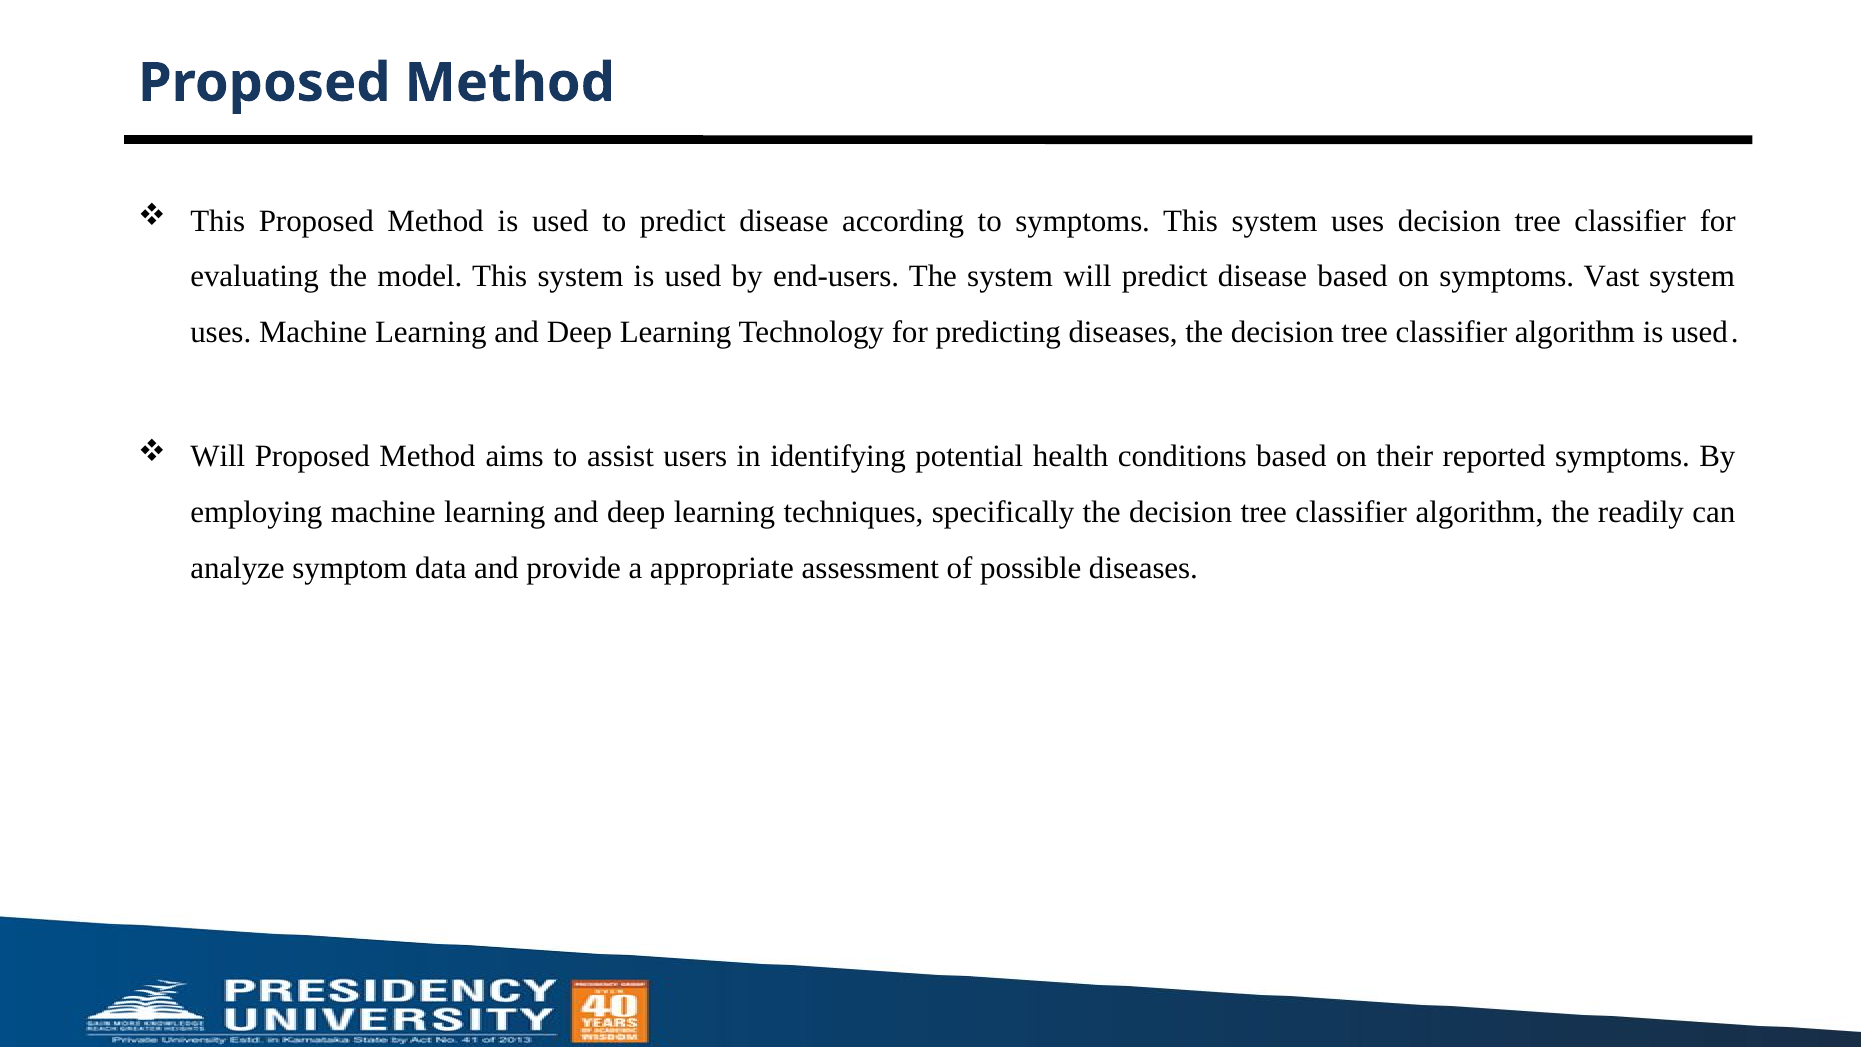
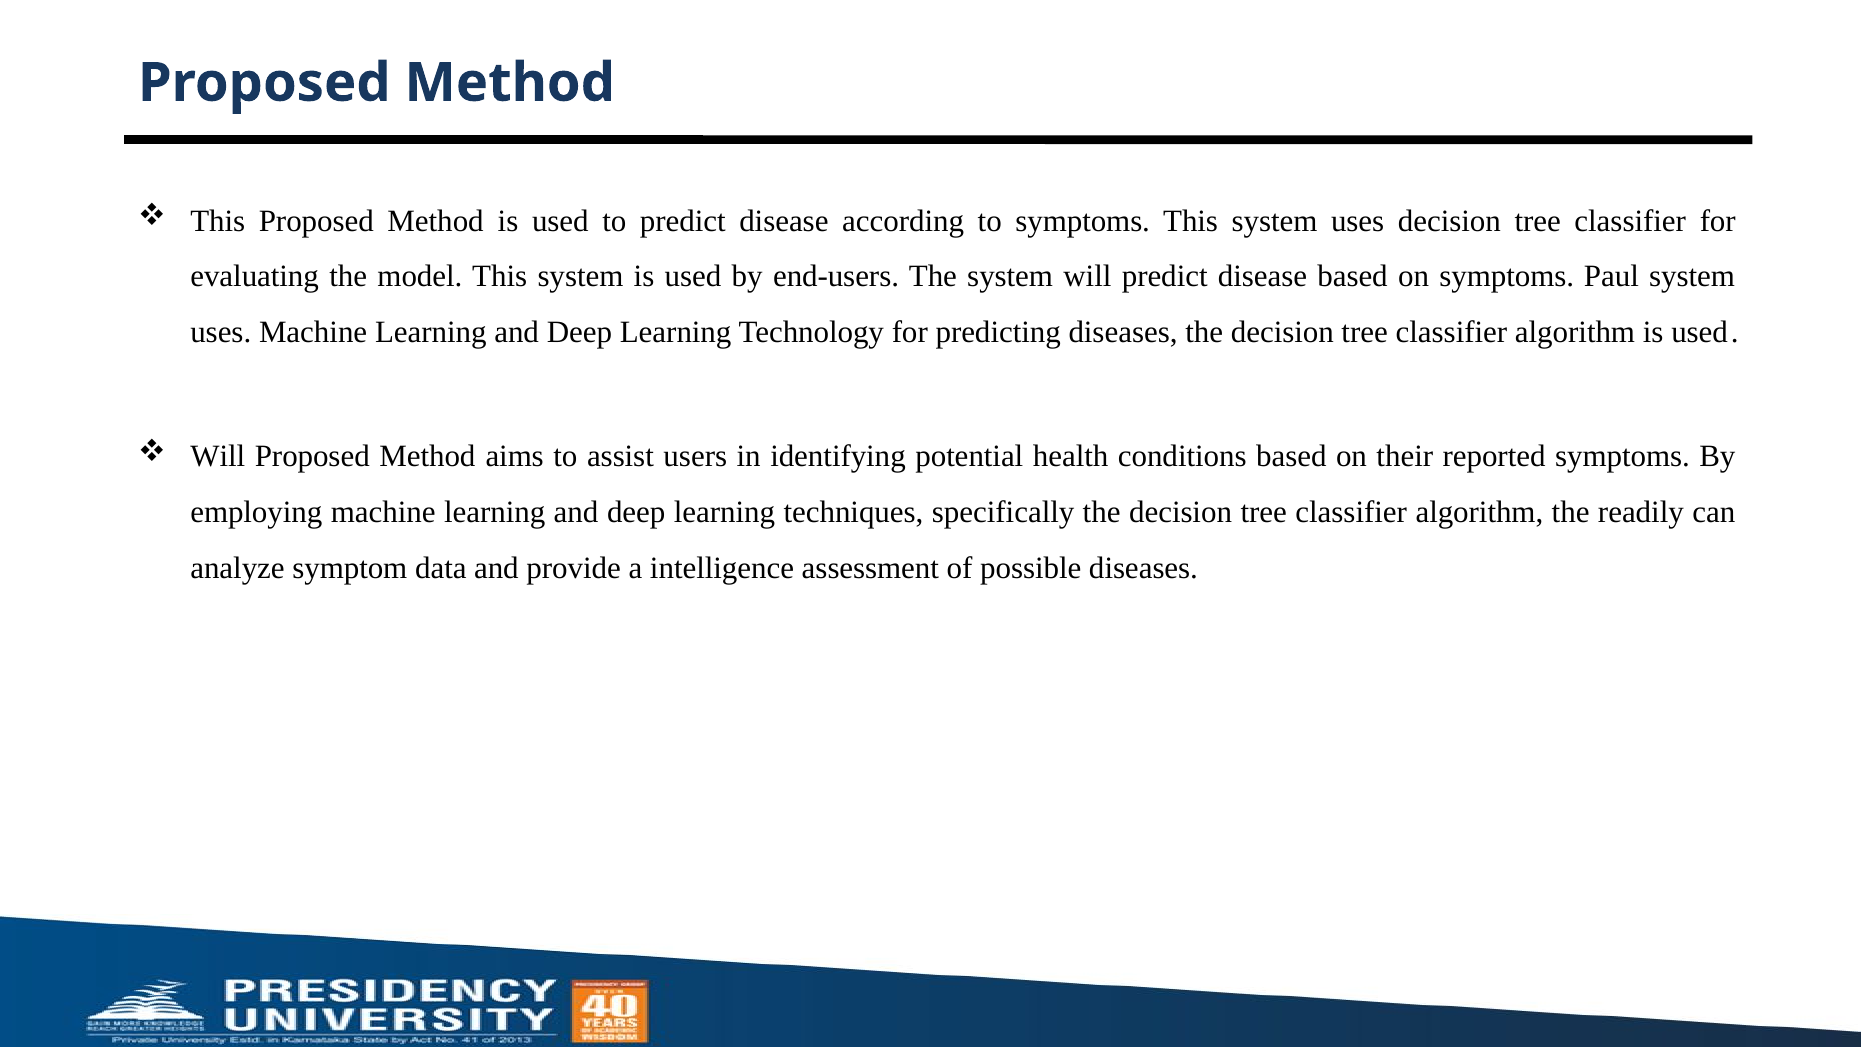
Vast: Vast -> Paul (1611, 277)
appropriate: appropriate -> intelligence (722, 568)
